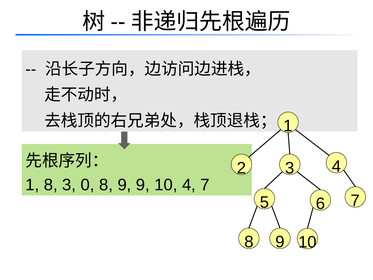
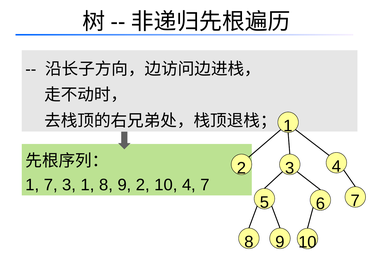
1 8: 8 -> 7 (51, 185)
3 0: 0 -> 1 (88, 185)
9 9: 9 -> 2 (143, 185)
